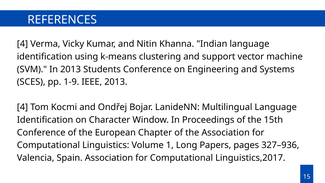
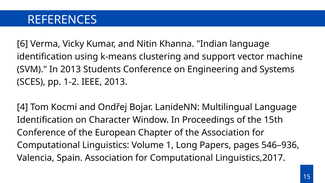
4: 4 -> 6 (22, 44)
1-9: 1-9 -> 1-2 (71, 82)
327–936: 327–936 -> 546–936 (280, 145)
